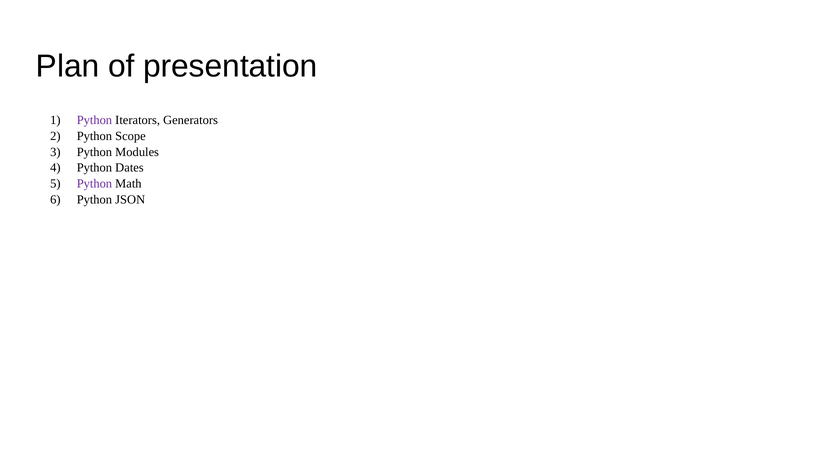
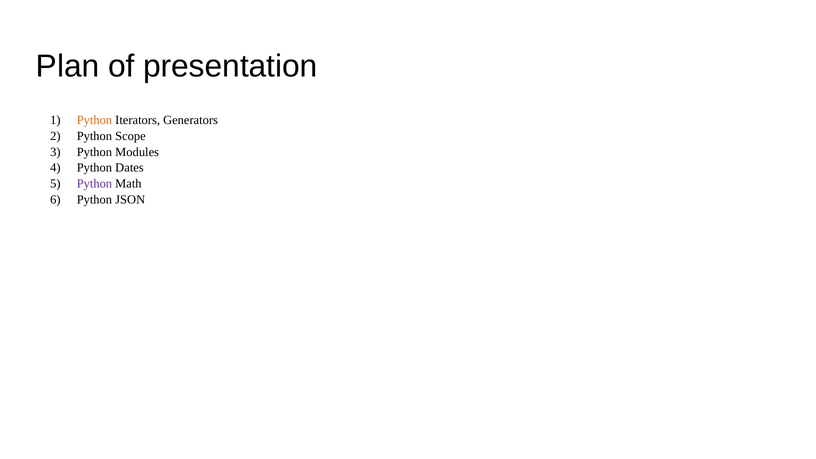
Python colour: purple -> orange (94, 120)
